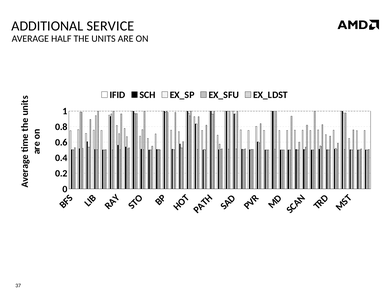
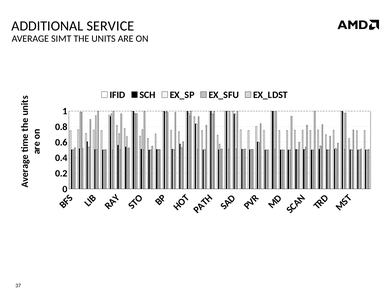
HALF: HALF -> SIMT (61, 39)
